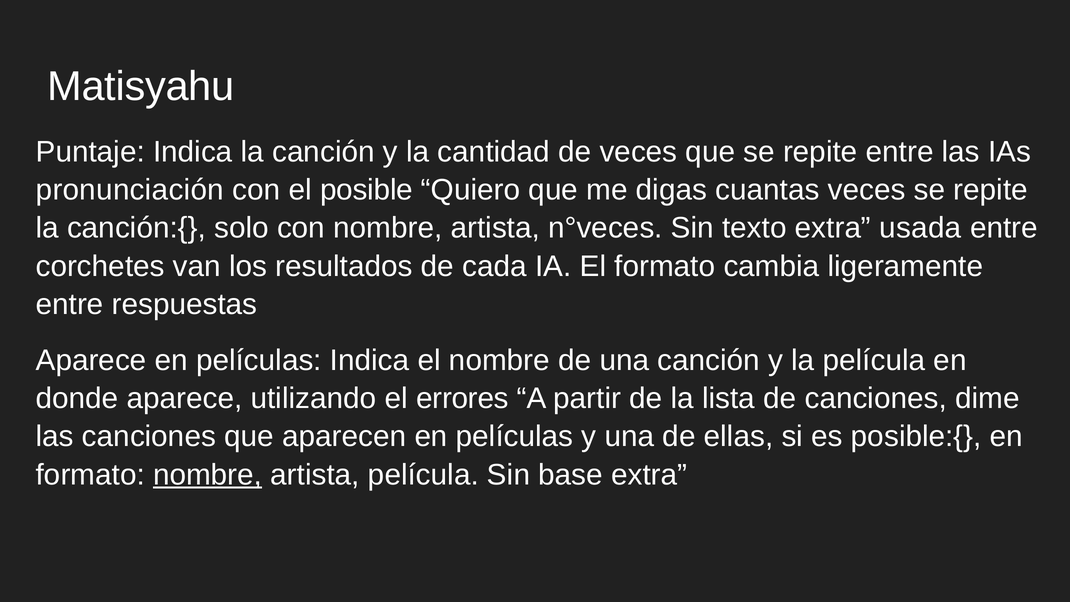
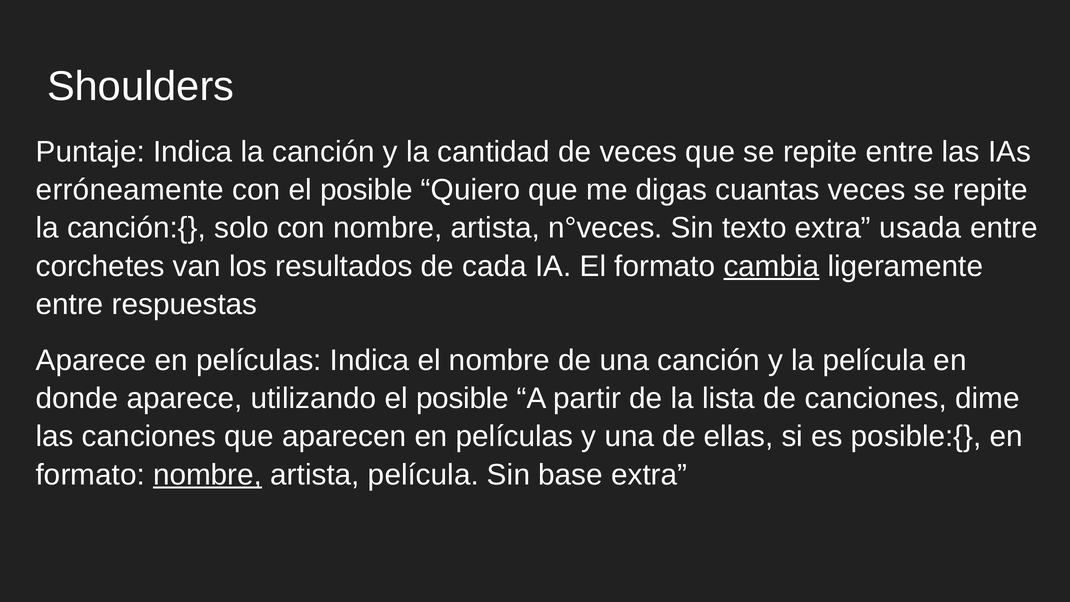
Matisyahu: Matisyahu -> Shoulders (141, 87)
pronunciación: pronunciación -> erróneamente (130, 190)
cambia underline: none -> present (771, 266)
utilizando el errores: errores -> posible (462, 398)
